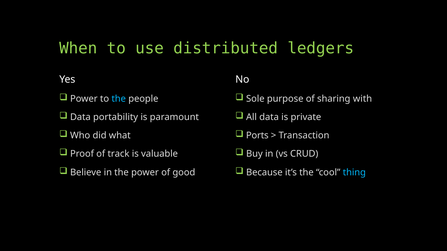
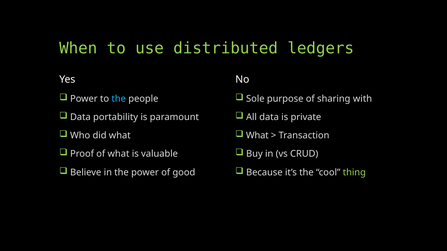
Ports: Ports -> What (257, 136)
of track: track -> what (118, 154)
thing colour: light blue -> light green (354, 173)
